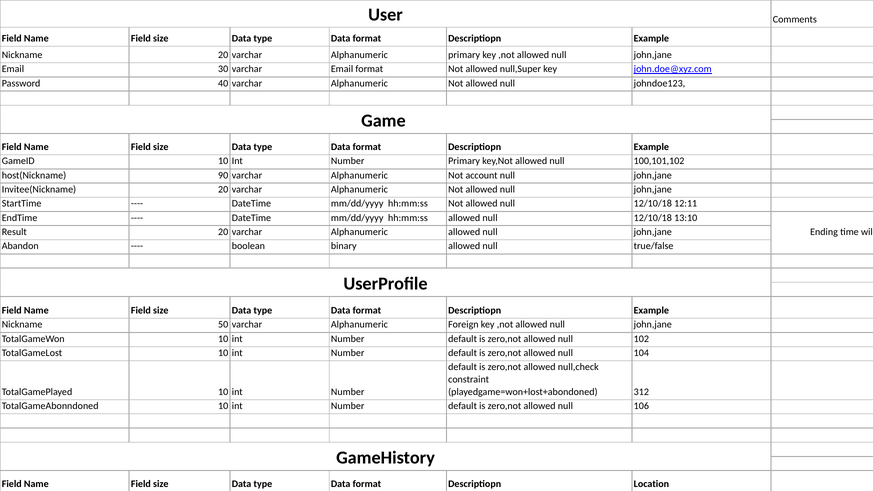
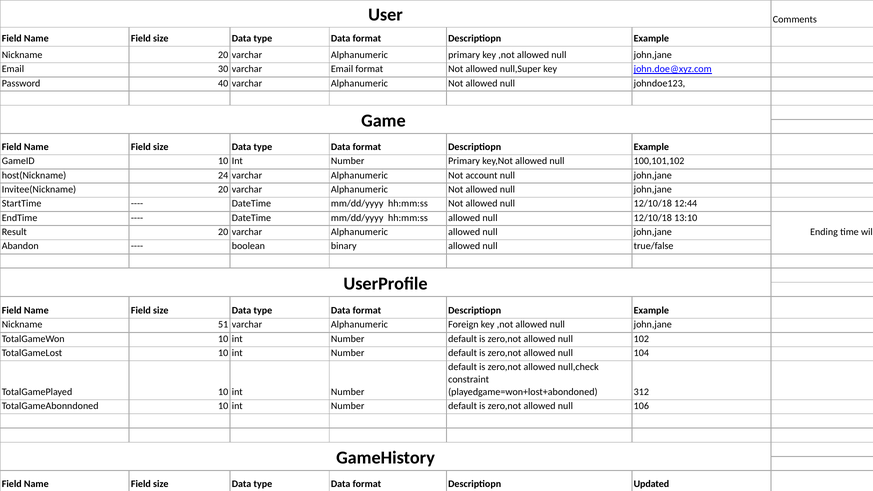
90: 90 -> 24 (223, 175)
12:11: 12:11 -> 12:44 (686, 204)
50: 50 -> 51 (223, 325)
Descriptiopn Location: Location -> Updated (651, 484)
